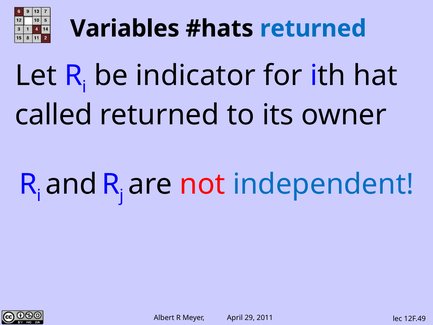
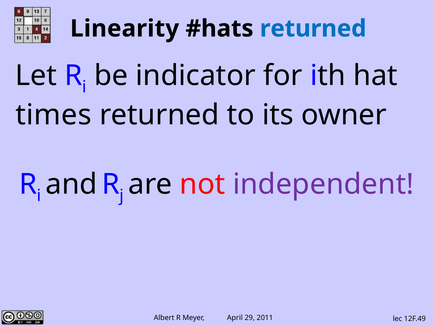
Variables: Variables -> Linearity (125, 29)
called: called -> times (53, 115)
independent colour: blue -> purple (323, 184)
